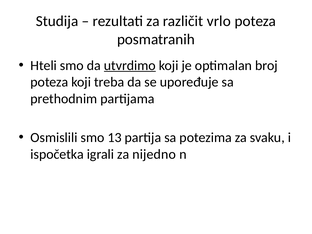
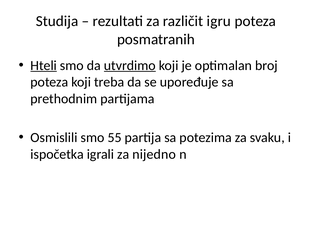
vrlo: vrlo -> igru (219, 21)
Hteli underline: none -> present (44, 65)
13: 13 -> 55 (115, 138)
